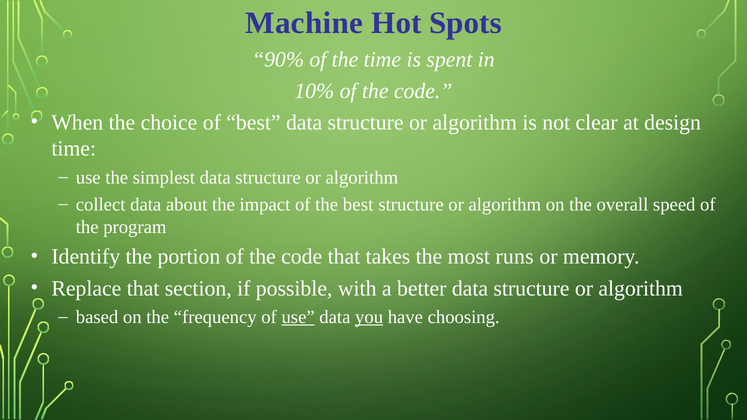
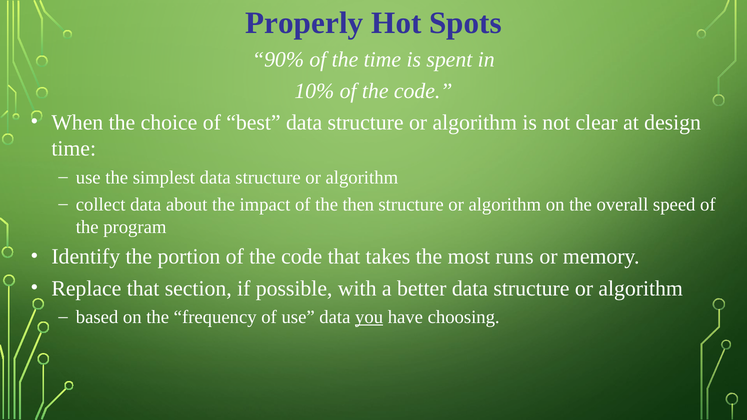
Machine: Machine -> Properly (304, 23)
the best: best -> then (358, 205)
use underline: present -> none (298, 317)
